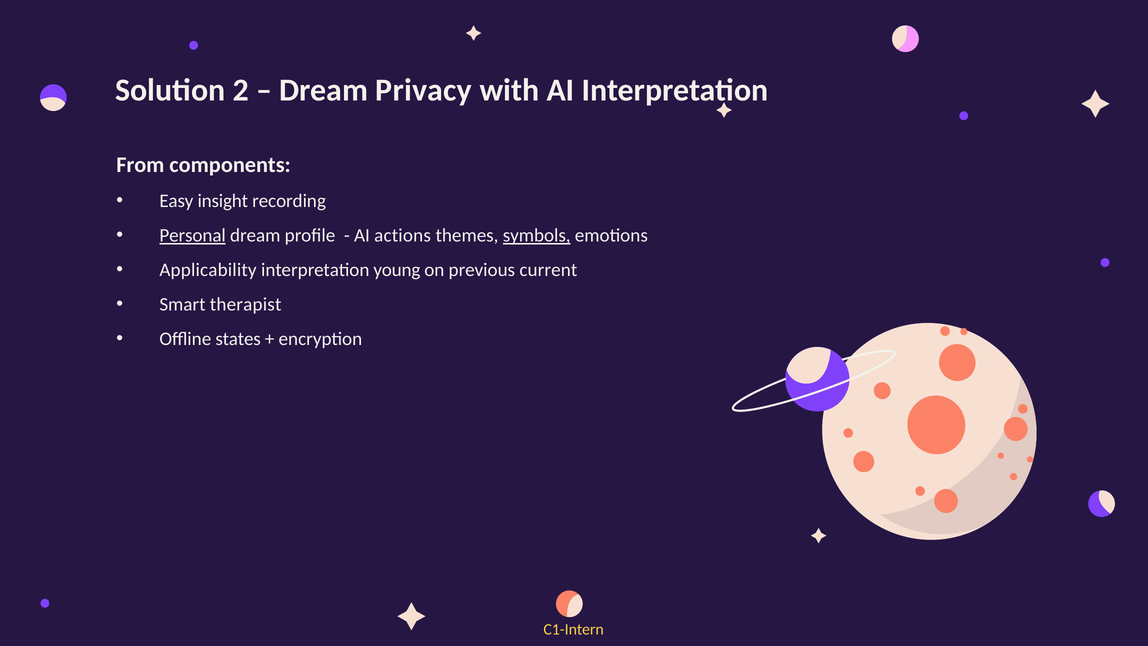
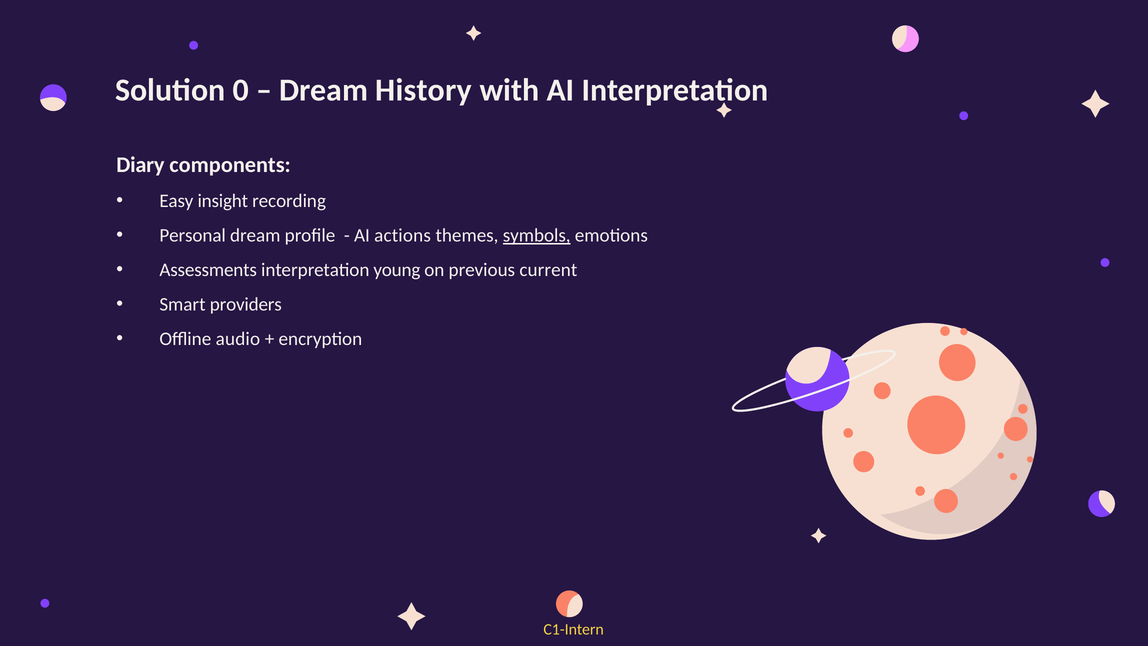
2: 2 -> 0 (241, 90)
Privacy: Privacy -> History (424, 90)
From: From -> Diary (140, 165)
Personal underline: present -> none (193, 235)
Applicability: Applicability -> Assessments (208, 270)
therapist: therapist -> providers (246, 304)
states: states -> audio (238, 339)
